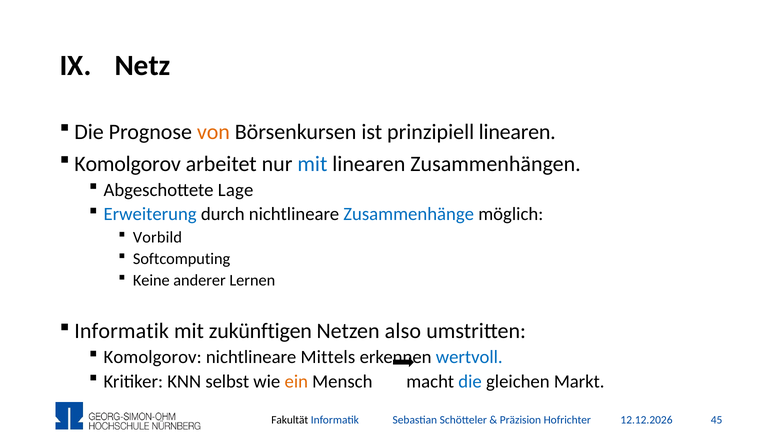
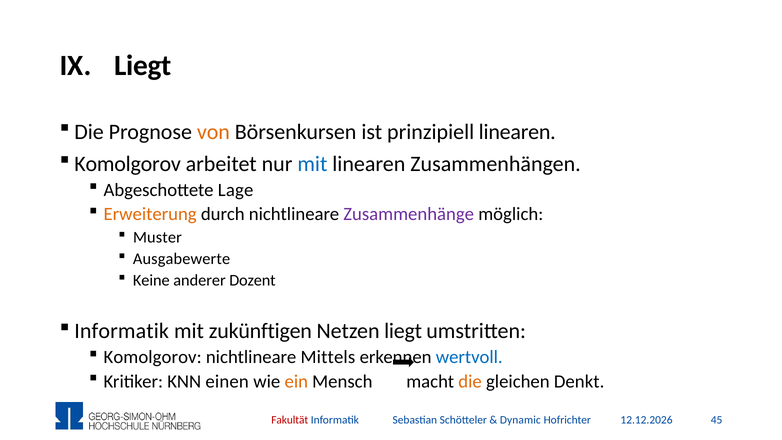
Netz: Netz -> Liegt (143, 66)
Erweiterung colour: blue -> orange (150, 214)
Zusammenhänge colour: blue -> purple (409, 214)
Vorbild: Vorbild -> Muster (157, 237)
Softcomputing: Softcomputing -> Ausgabewerte (182, 259)
Lernen: Lernen -> Dozent (252, 280)
Netzen also: also -> liegt (403, 331)
selbst: selbst -> einen (227, 381)
die colour: blue -> orange (470, 381)
Markt: Markt -> Denkt (579, 381)
Fakultät colour: black -> red (290, 420)
Präzision: Präzision -> Dynamic (520, 420)
